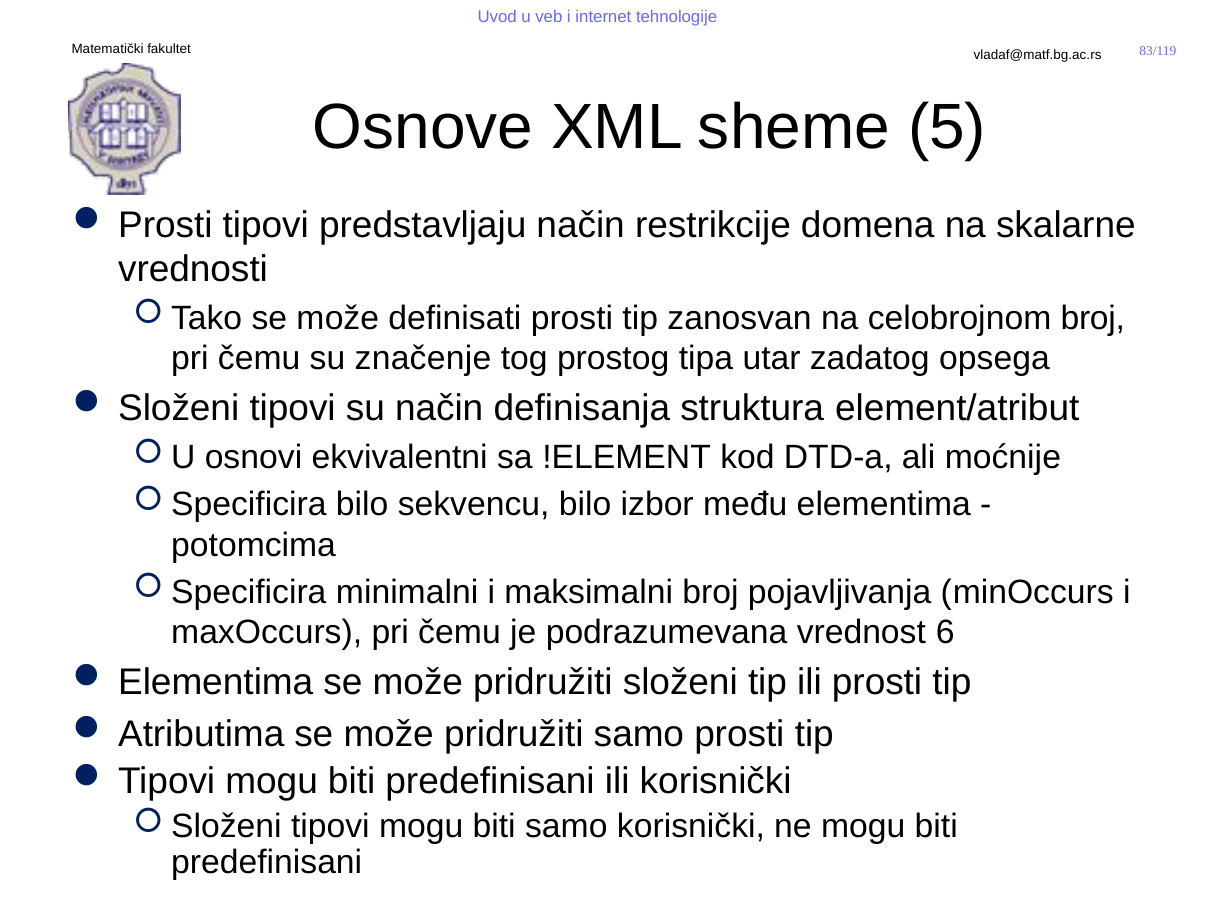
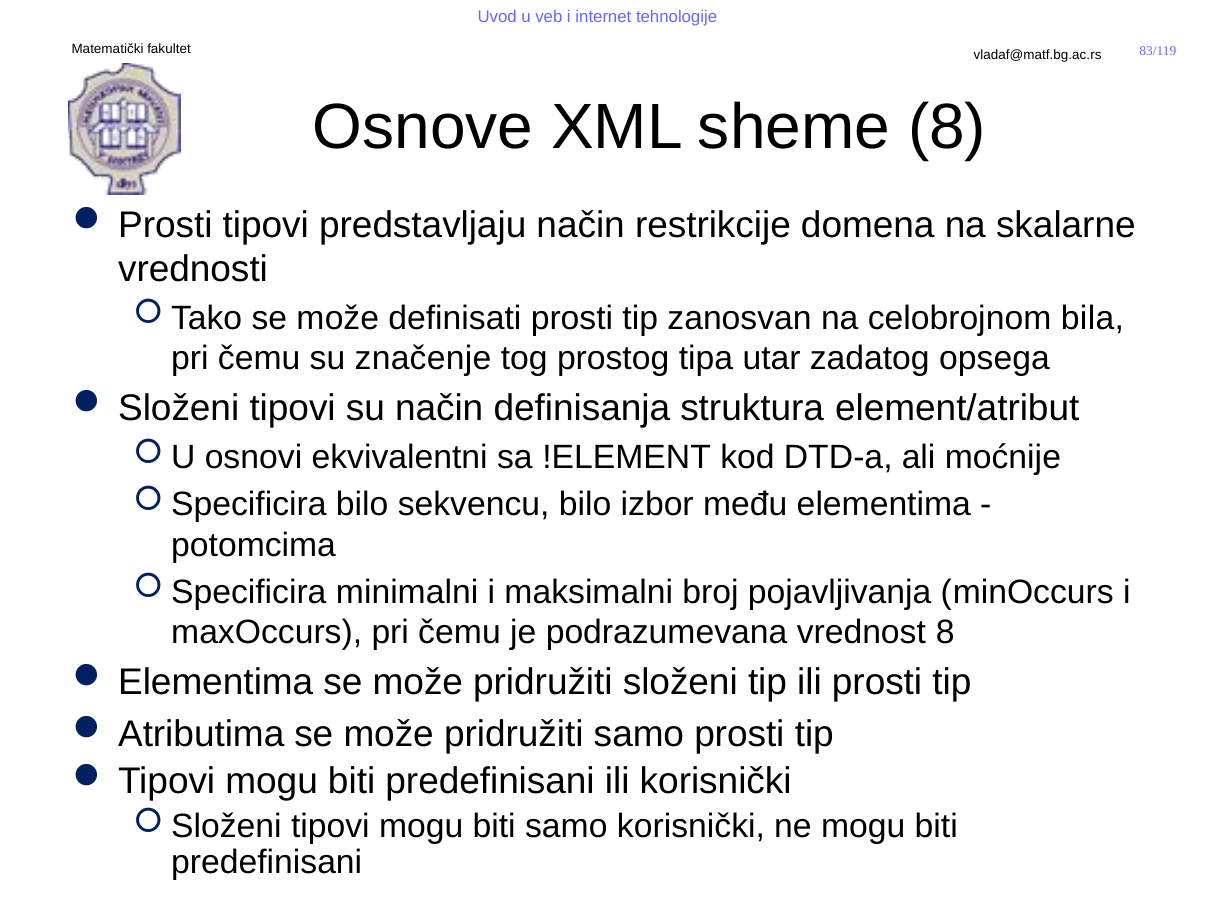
sheme 5: 5 -> 8 (947, 127)
celobrojnom broj: broj -> bila (1092, 318)
vrednost 6: 6 -> 8 (945, 633)
